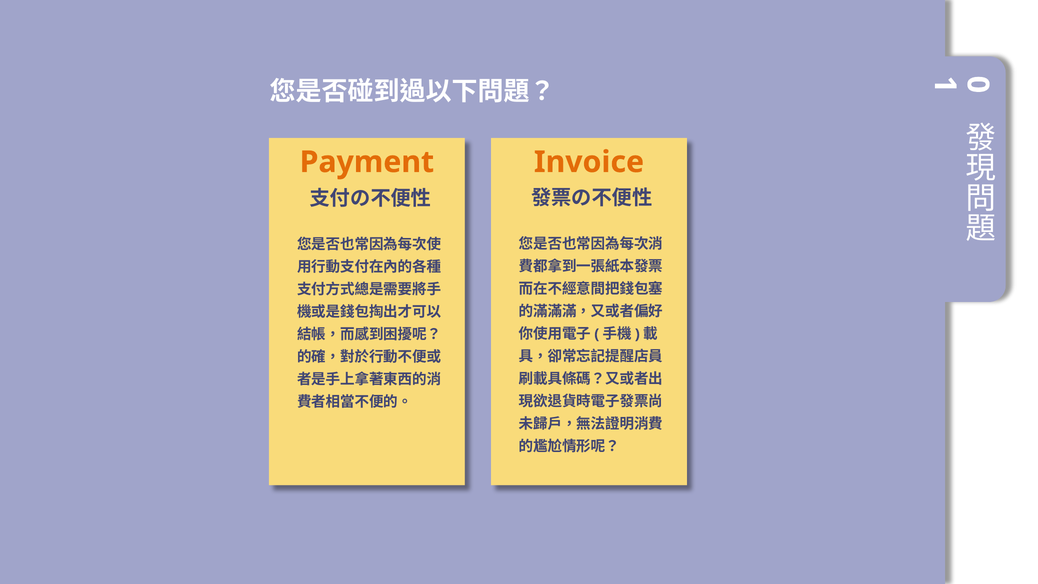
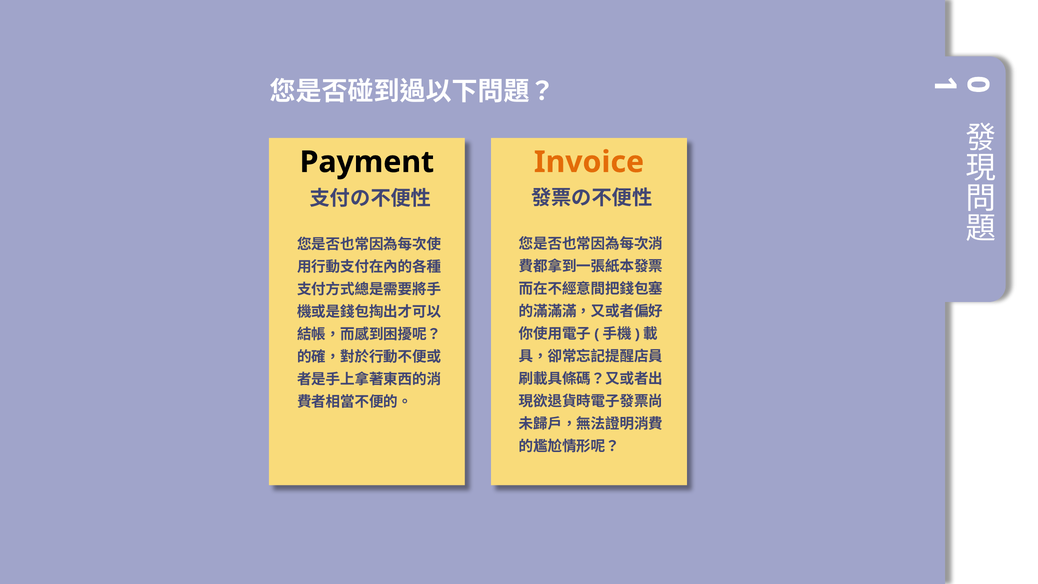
Payment colour: orange -> black (367, 162)
